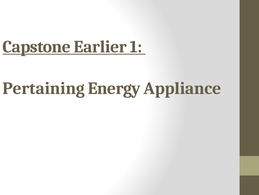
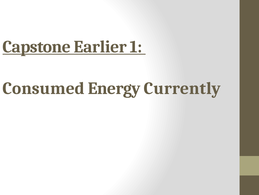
Pertaining: Pertaining -> Consumed (44, 88)
Appliance: Appliance -> Currently (182, 88)
